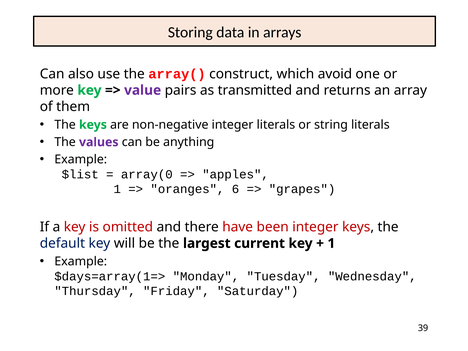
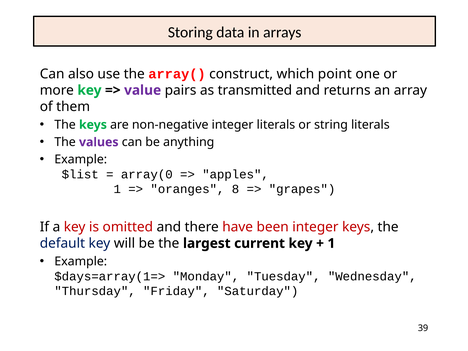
avoid: avoid -> point (335, 74)
6: 6 -> 8 (236, 189)
